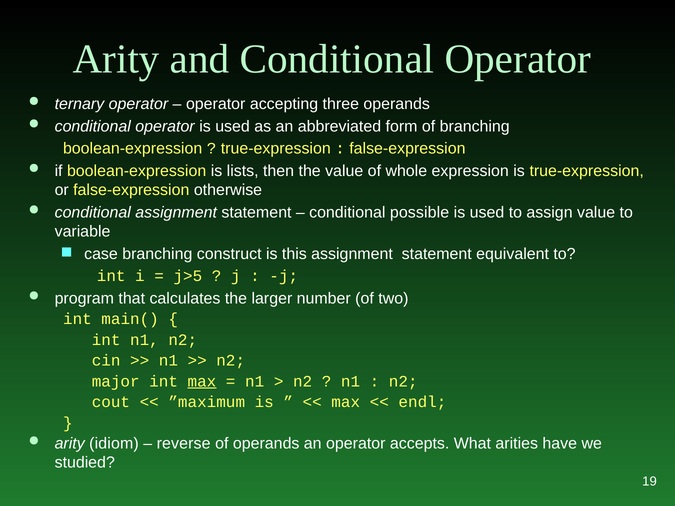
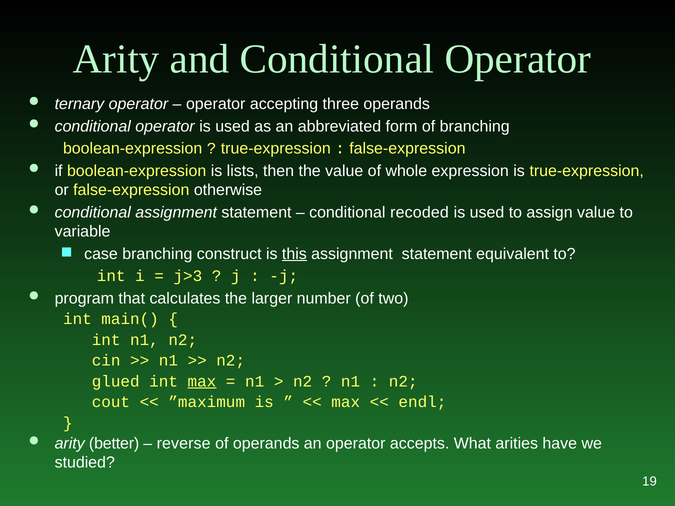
possible: possible -> recoded (420, 213)
this underline: none -> present (294, 254)
j>5: j>5 -> j>3 (188, 276)
major: major -> glued (116, 382)
idiom: idiom -> better (114, 444)
